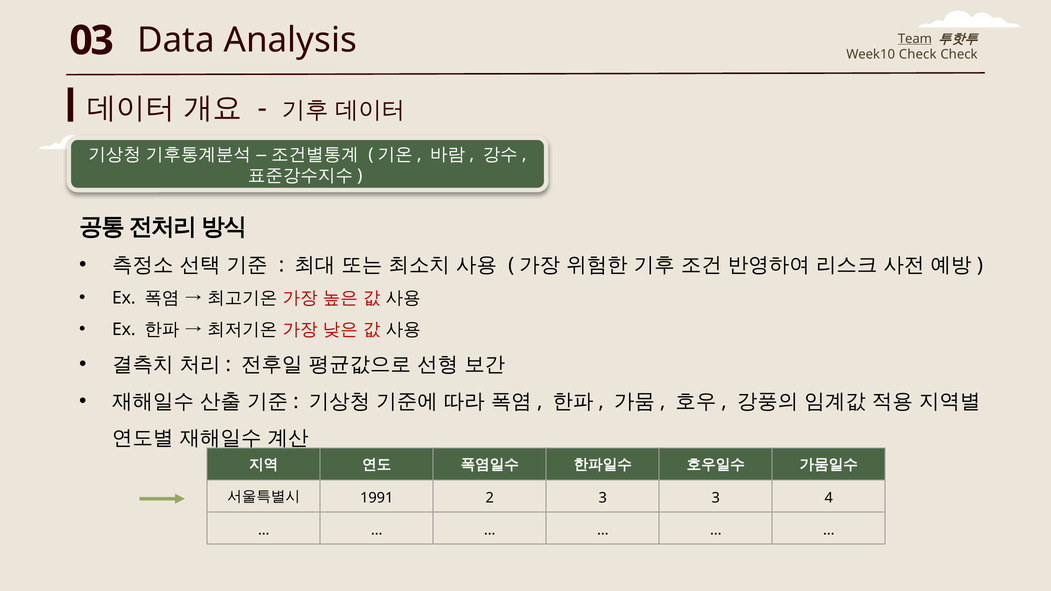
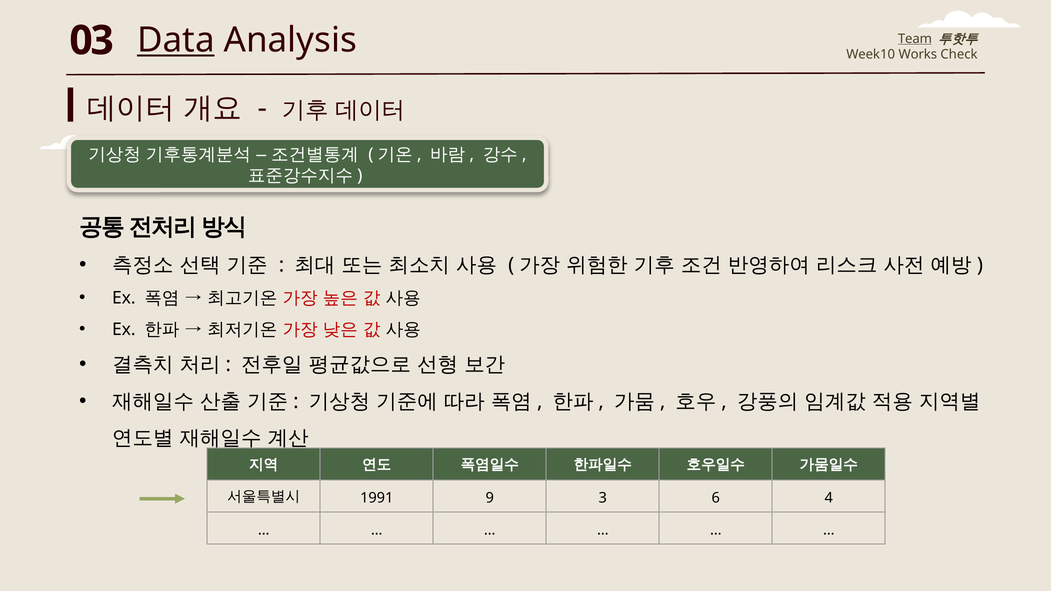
Data underline: none -> present (176, 40)
Week10 Check: Check -> Works (918, 54)
2: 2 -> 9 (490, 498)
3 3: 3 -> 6 (716, 498)
